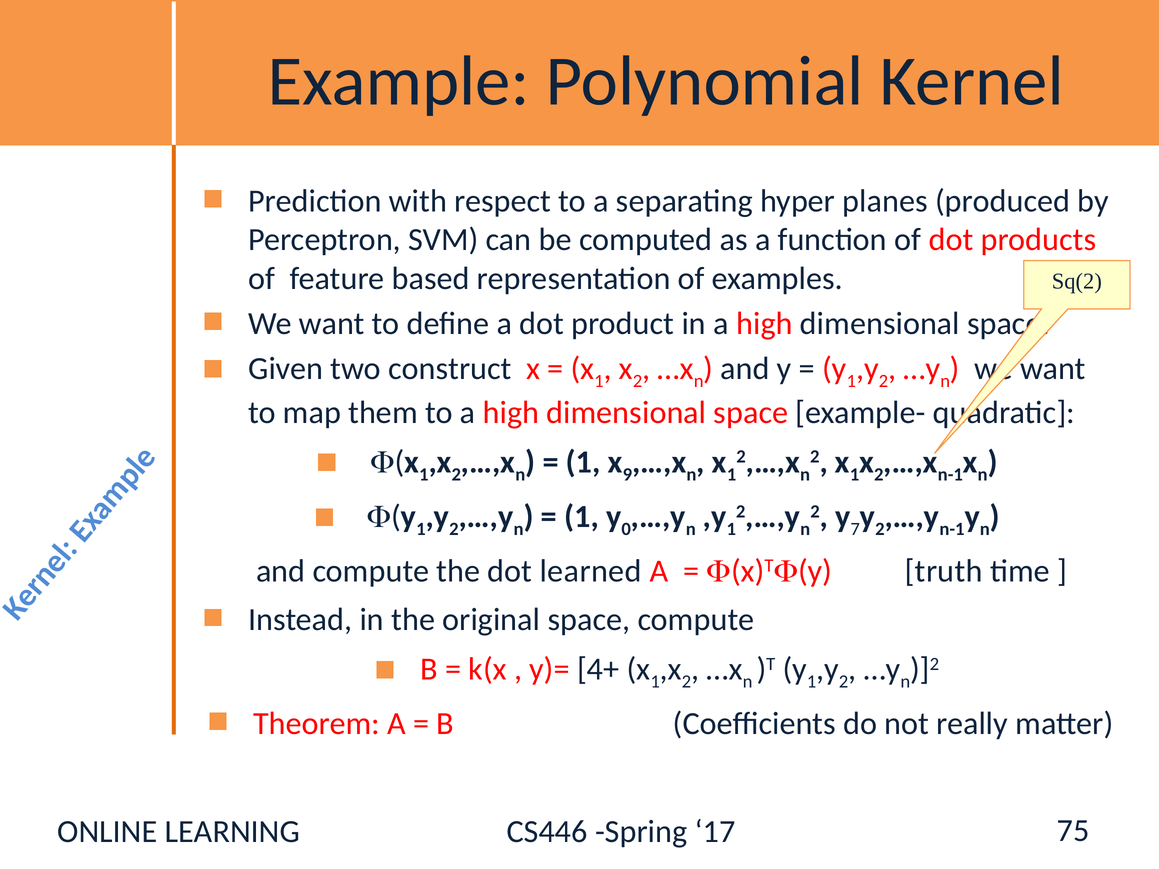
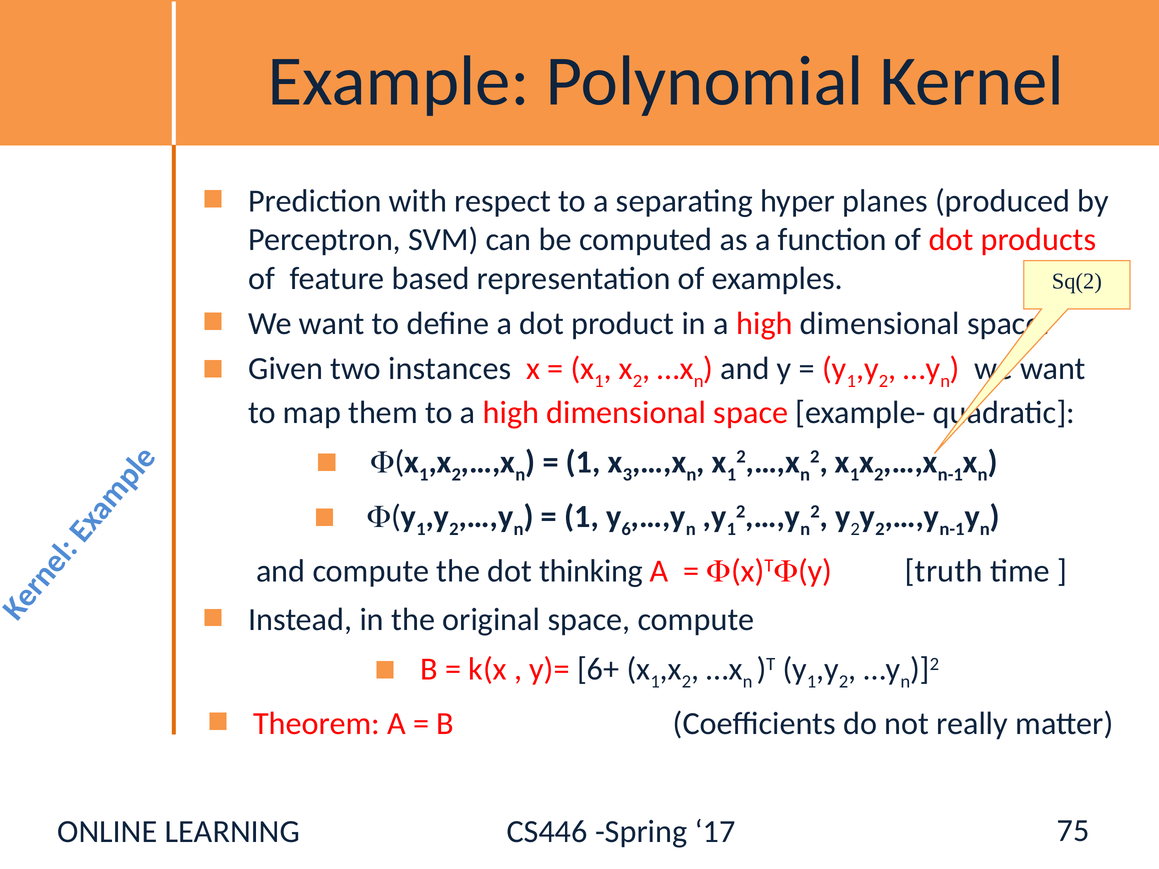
construct: construct -> instances (450, 369)
9: 9 -> 3 (627, 475)
0: 0 -> 6 (626, 529)
7: 7 -> 2 (855, 529)
learned: learned -> thinking (591, 571)
4+: 4+ -> 6+ (598, 669)
